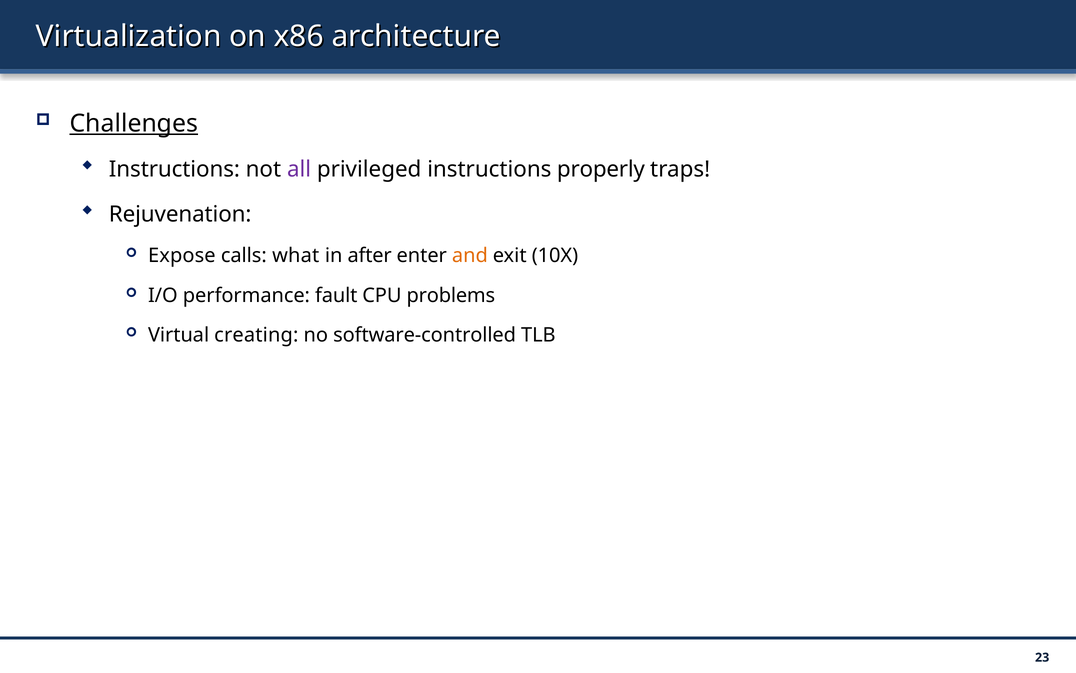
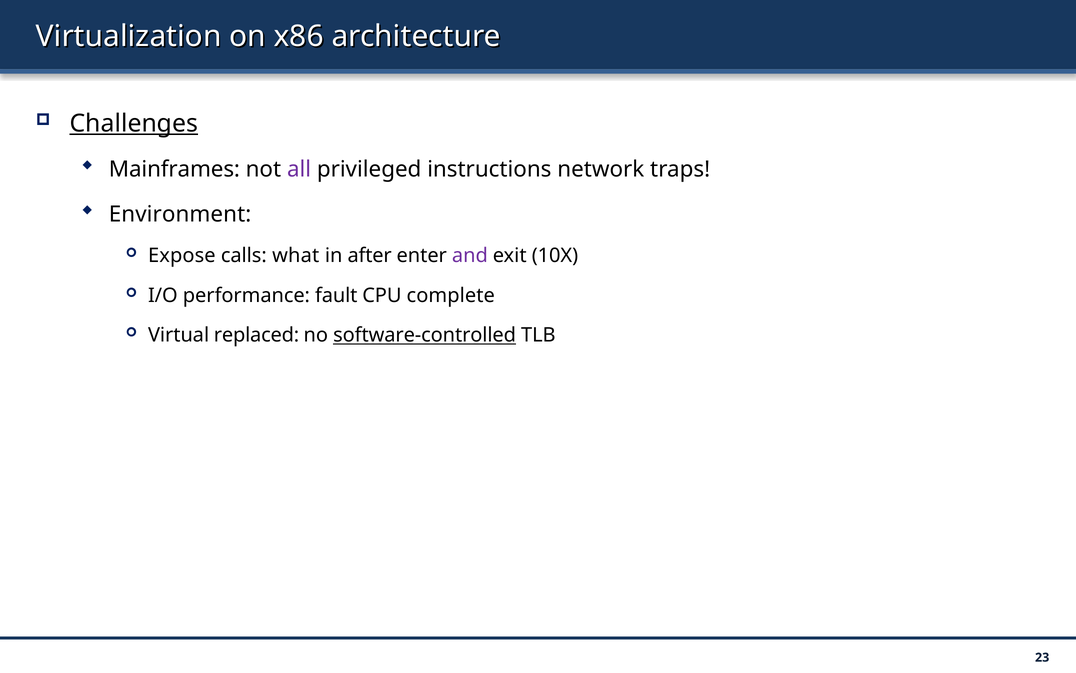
Instructions: Instructions -> Mainframes (174, 169)
properly: properly -> network (601, 169)
Rejuvenation: Rejuvenation -> Environment (180, 214)
and colour: orange -> purple (470, 255)
problems: problems -> complete (451, 295)
creating: creating -> replaced (256, 335)
software-controlled underline: none -> present (425, 335)
